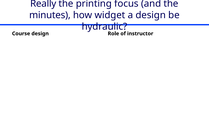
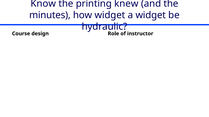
Really: Really -> Know (43, 4)
focus: focus -> knew (126, 4)
a design: design -> widget (151, 15)
